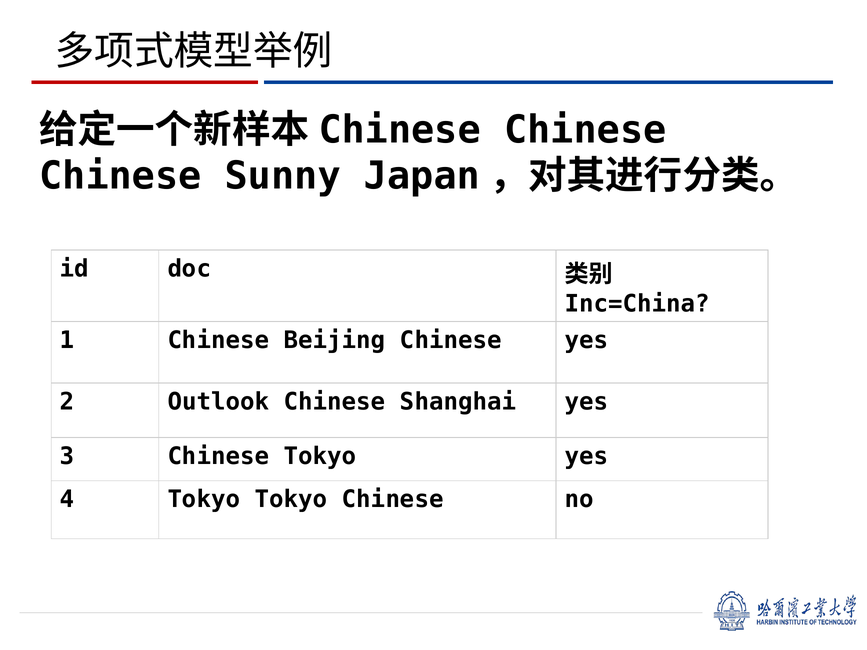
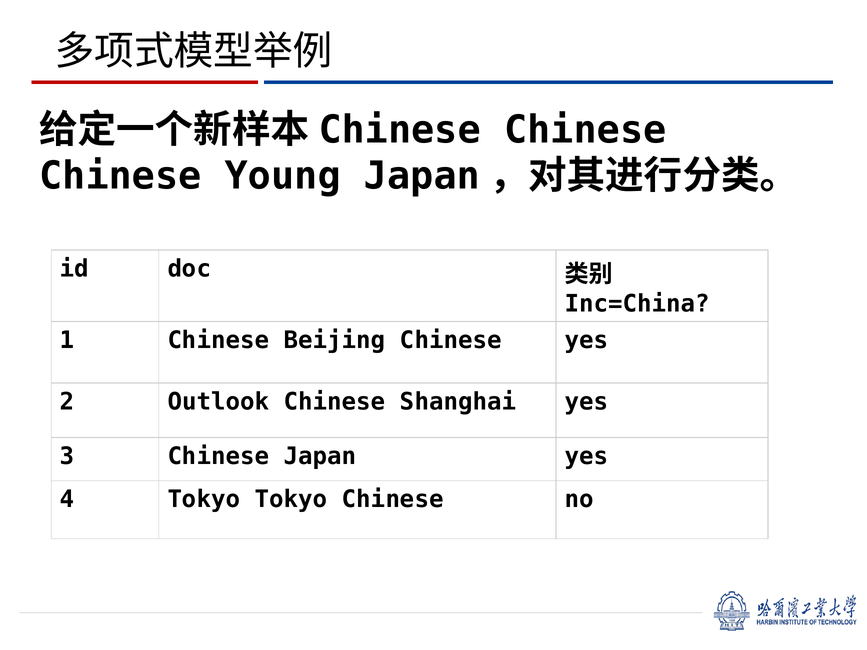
Sunny: Sunny -> Young (283, 176)
Chinese Tokyo: Tokyo -> Japan (320, 457)
